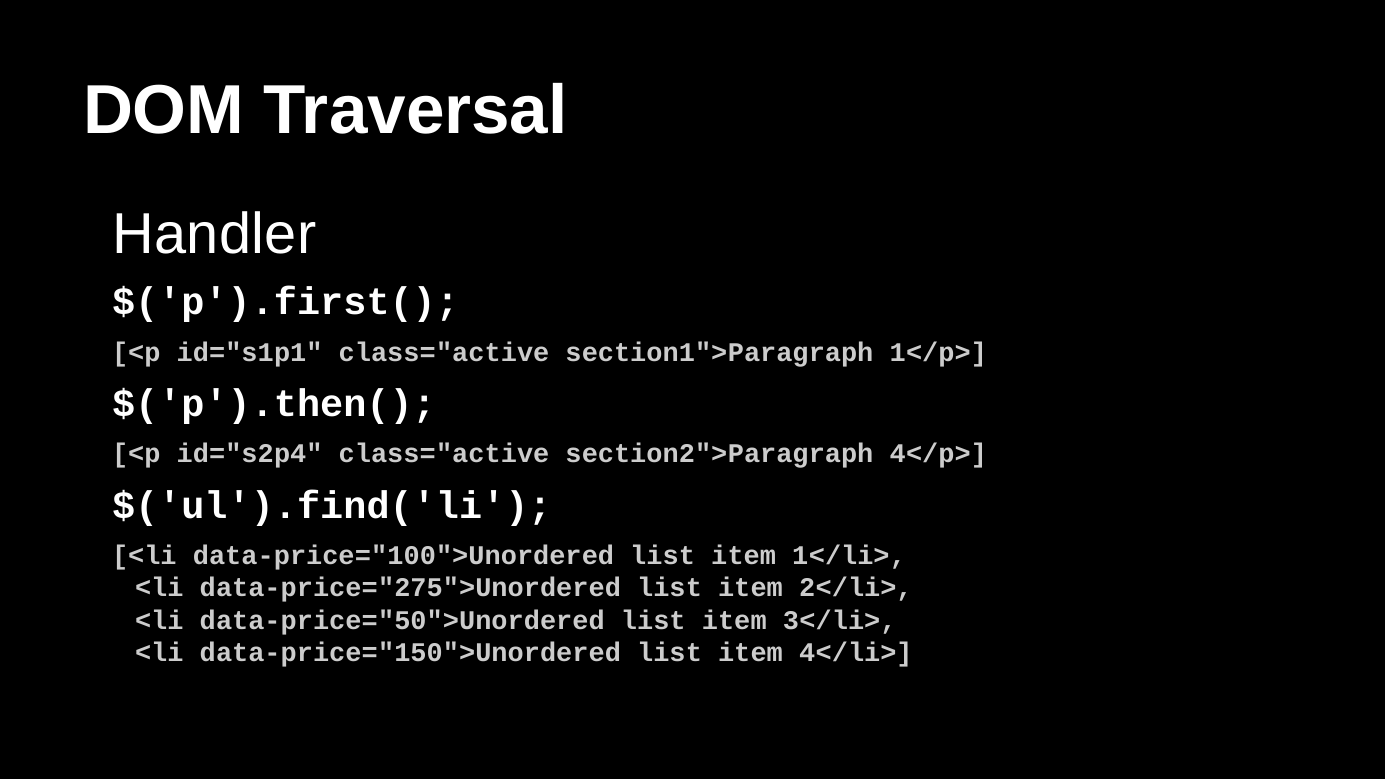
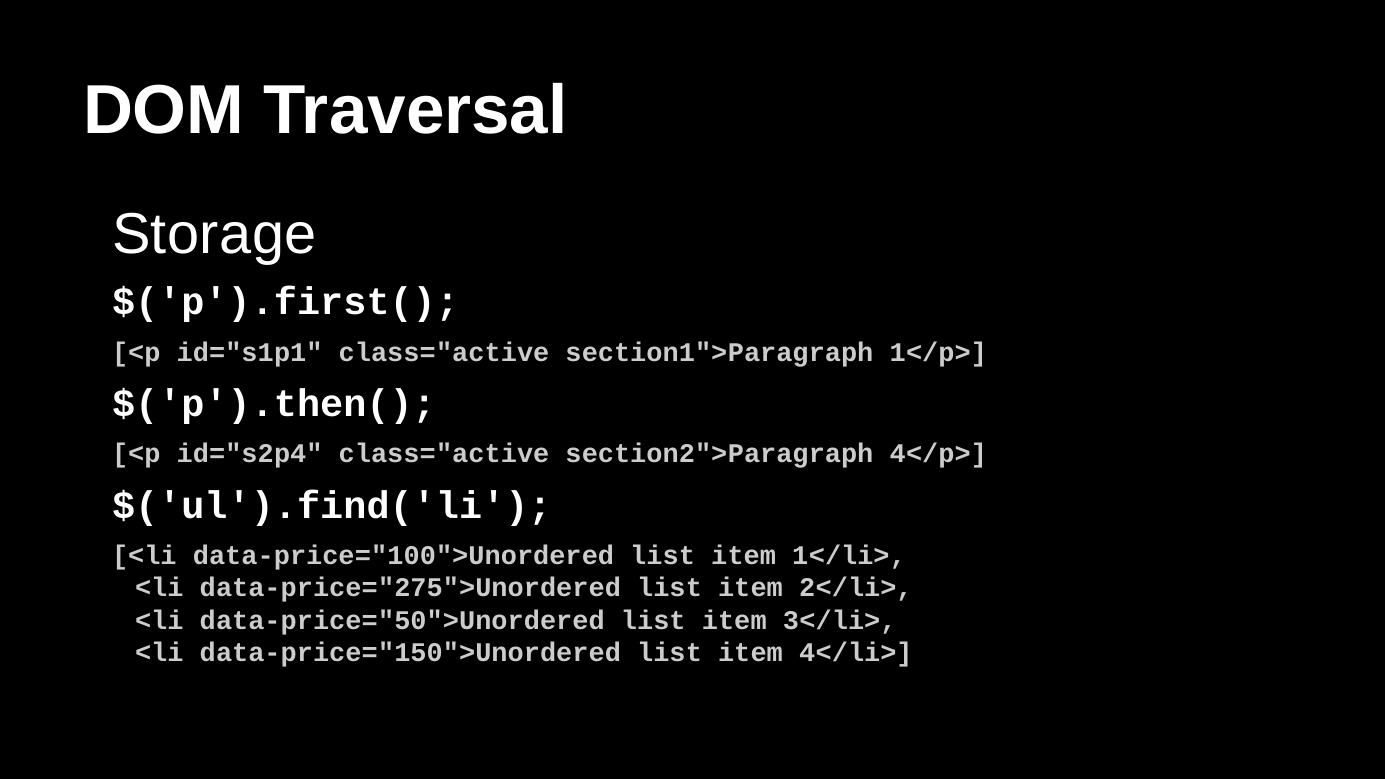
Handler: Handler -> Storage (214, 234)
